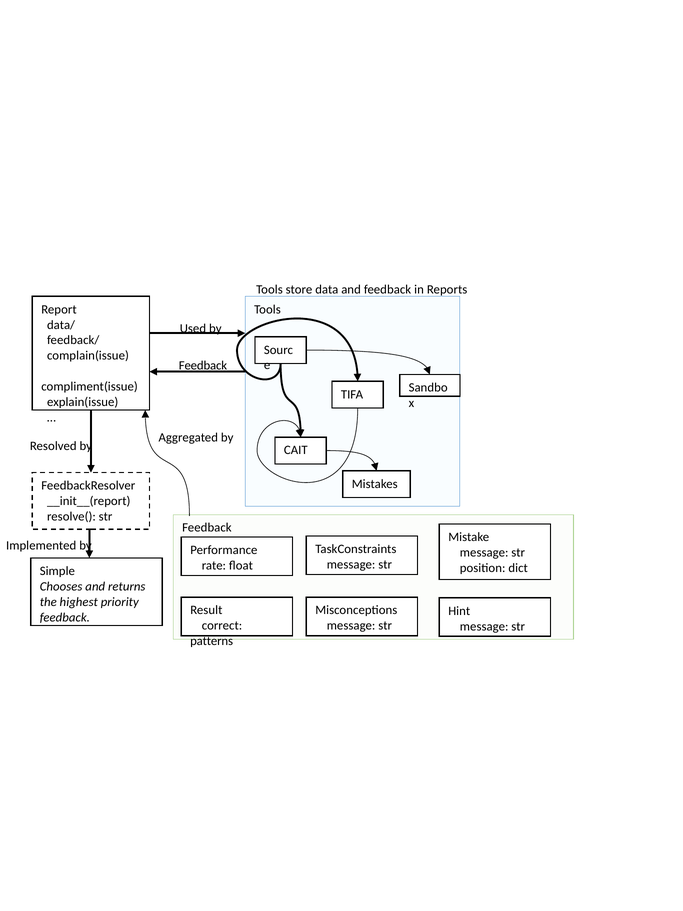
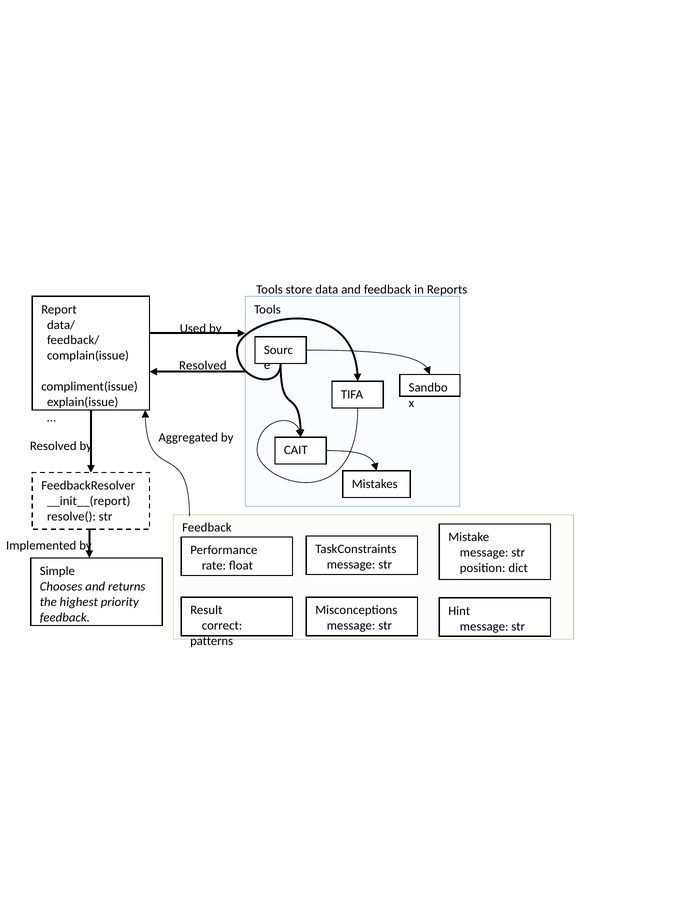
Feedback: Feedback -> Resolved (203, 365)
